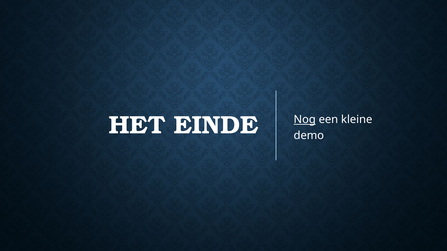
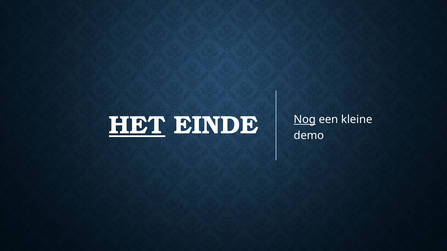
HET underline: none -> present (137, 126)
